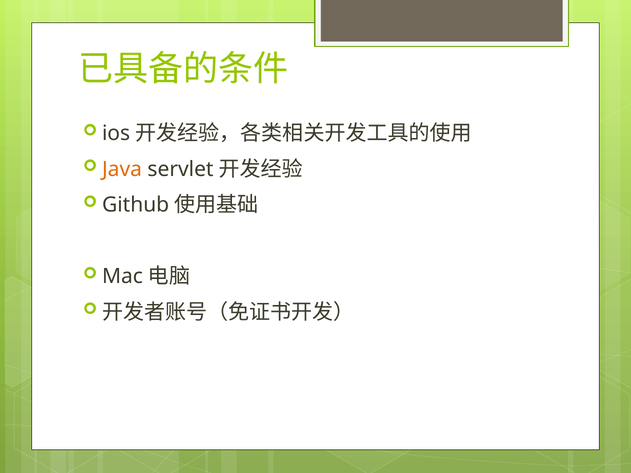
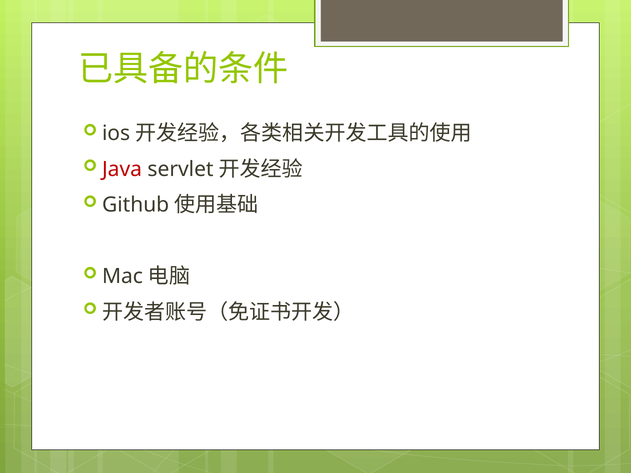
Java colour: orange -> red (122, 169)
